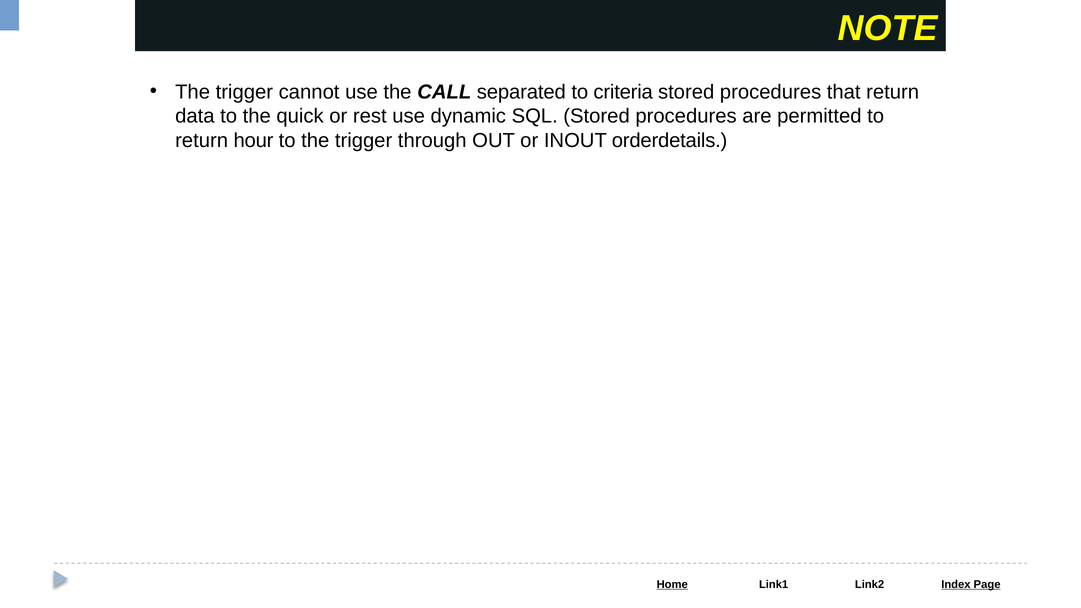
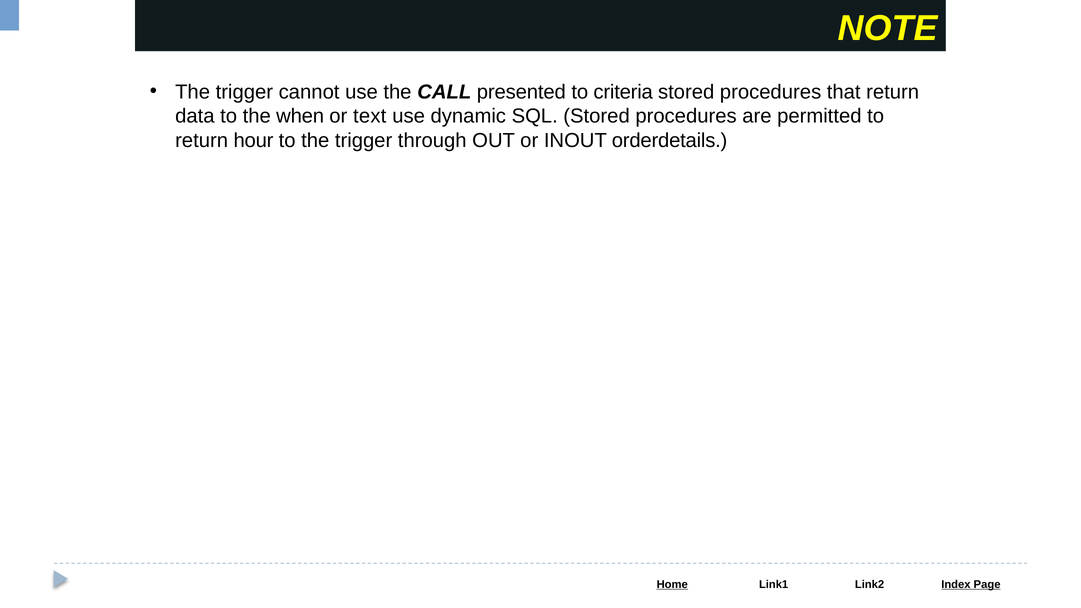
separated: separated -> presented (521, 92)
quick: quick -> when (300, 116)
rest: rest -> text (370, 116)
